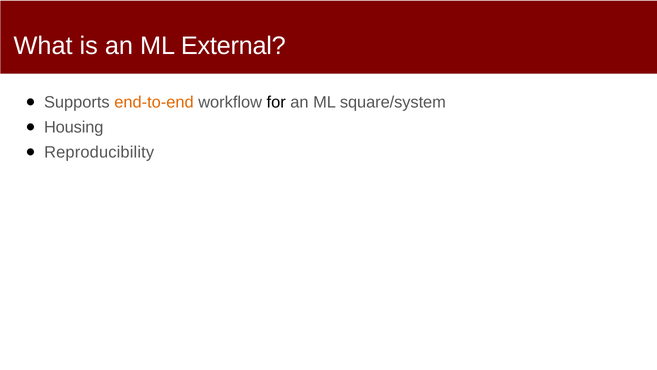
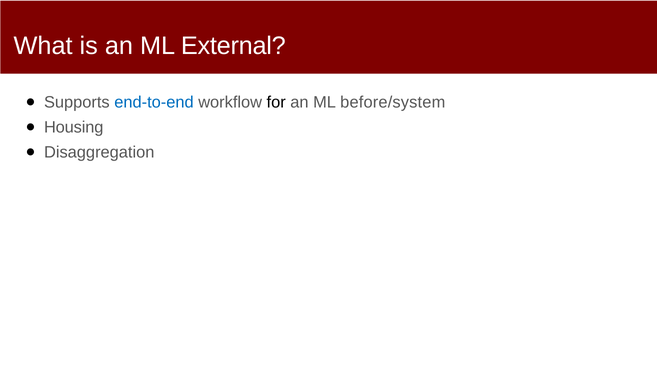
end-to-end colour: orange -> blue (154, 102)
square/system: square/system -> before/system (393, 102)
Reproducibility: Reproducibility -> Disaggregation (99, 152)
